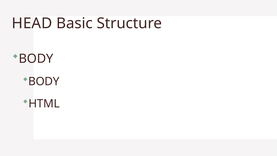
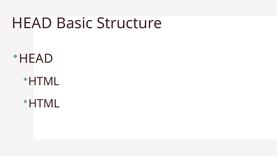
BODY: BODY -> HEAD (36, 59)
BODY: BODY -> HTML (44, 81)
